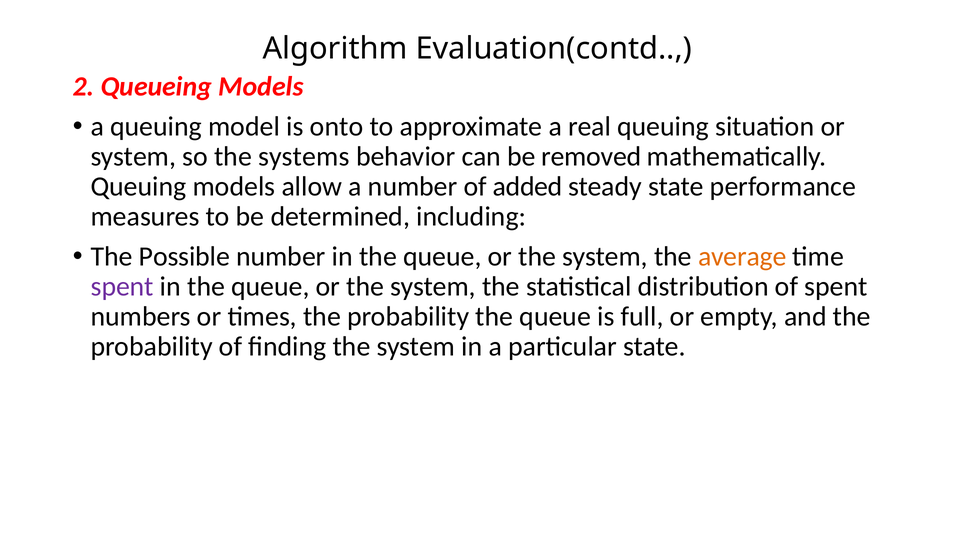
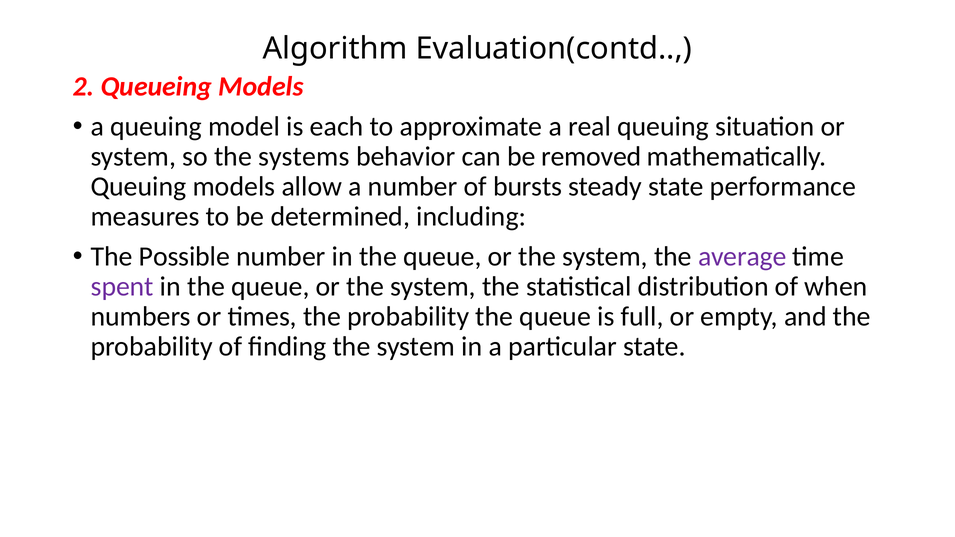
onto: onto -> each (337, 127)
added: added -> bursts (528, 187)
average colour: orange -> purple (742, 257)
of spent: spent -> when (836, 287)
